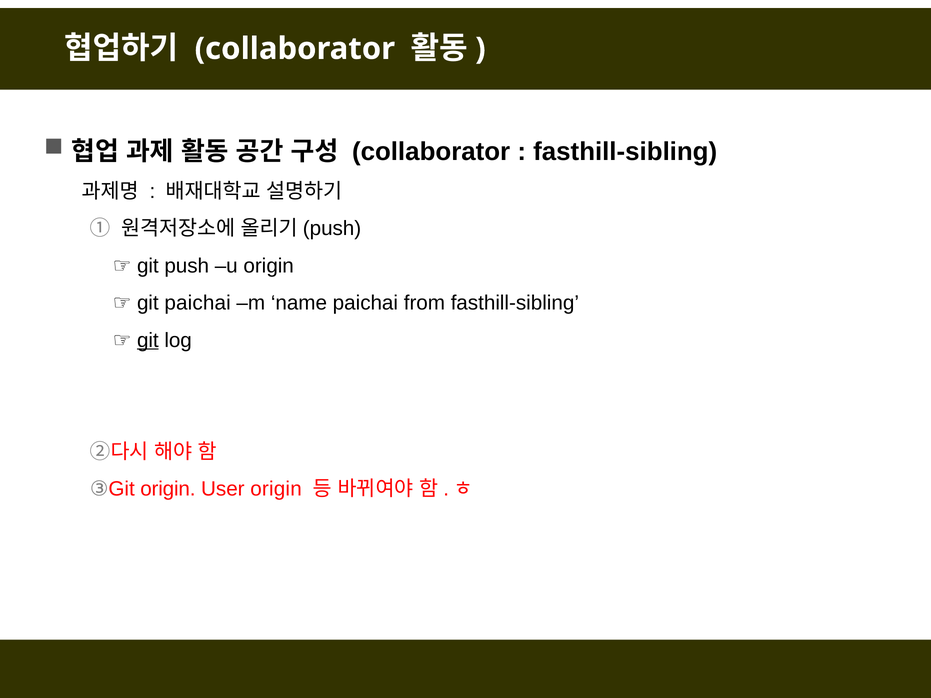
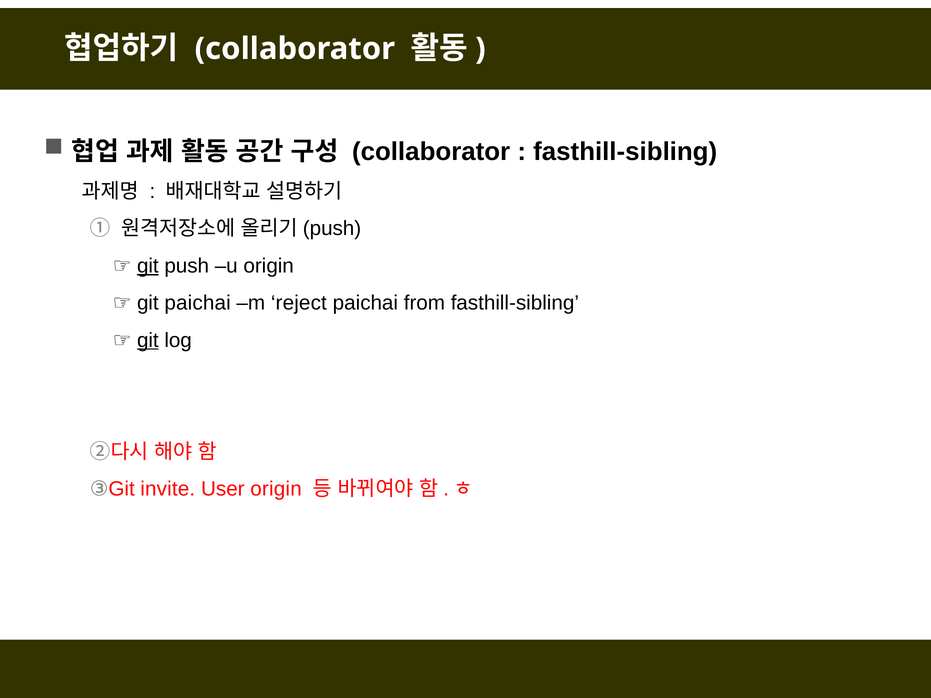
git underline: none -> present (148, 266)
name: name -> reject (299, 303)
origin: origin -> invite (168, 489)
